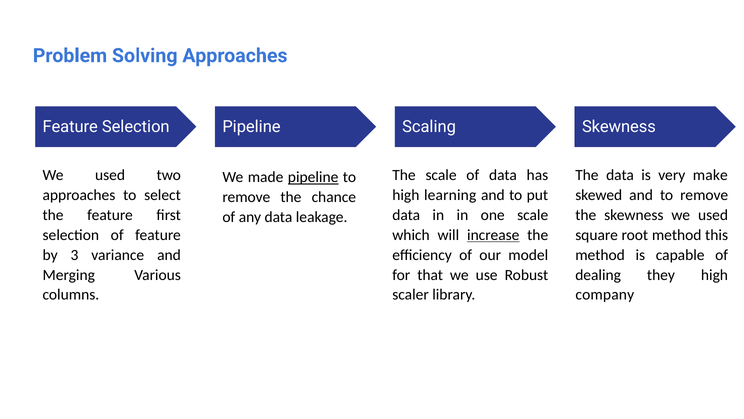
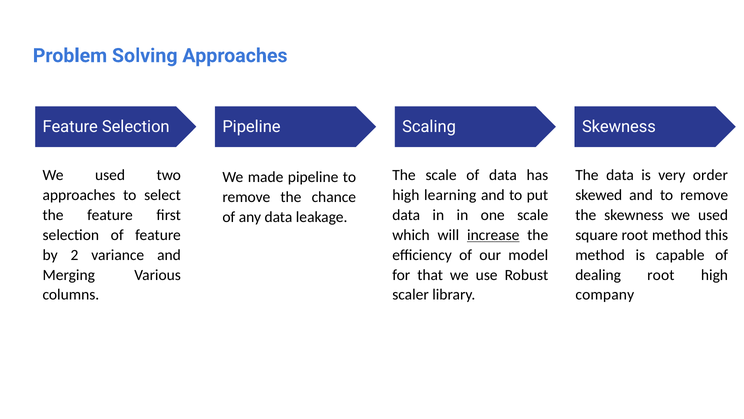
make: make -> order (710, 175)
pipeline underline: present -> none (313, 177)
by 3: 3 -> 2 (74, 255)
dealing they: they -> root (661, 275)
